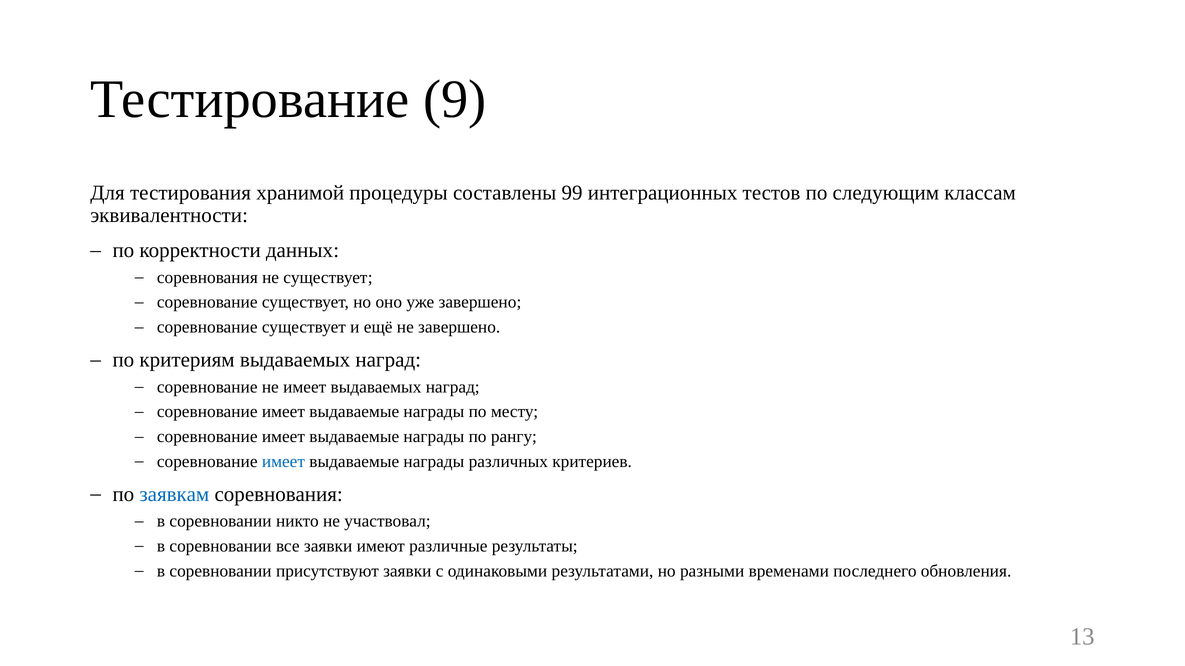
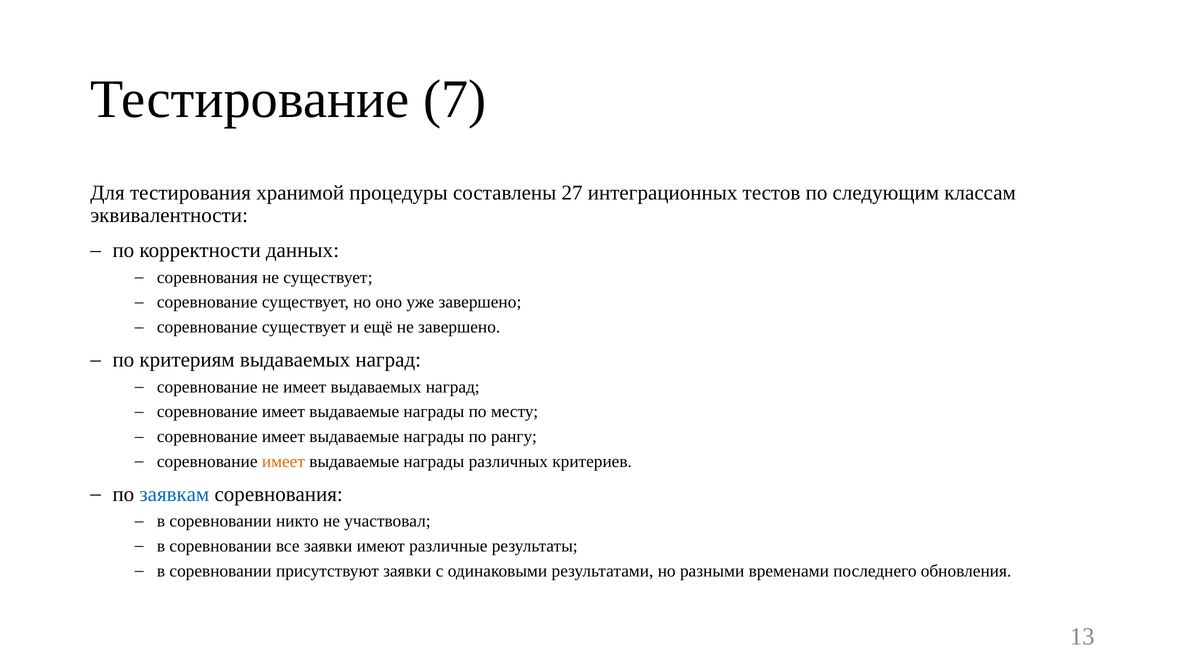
9: 9 -> 7 (455, 100)
99: 99 -> 27 (572, 193)
имеет colour: blue -> orange (283, 462)
